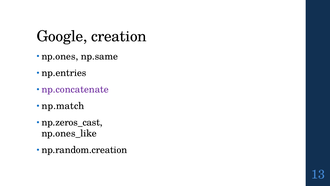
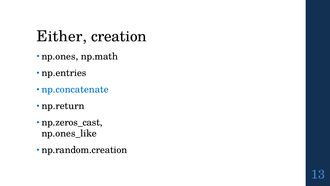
Google: Google -> Either (62, 36)
np.same: np.same -> np.math (99, 56)
np.concatenate colour: purple -> blue (75, 89)
np.match: np.match -> np.return (63, 106)
